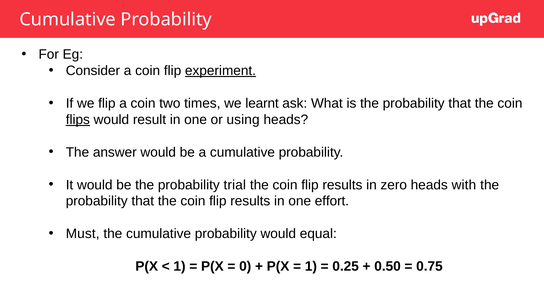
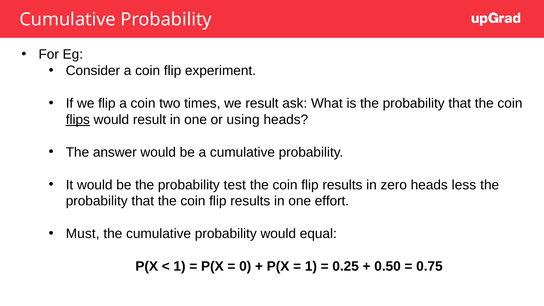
experiment underline: present -> none (220, 71)
we learnt: learnt -> result (262, 103)
trial: trial -> test (235, 185)
with: with -> less (464, 185)
